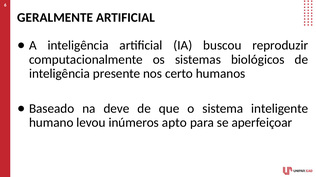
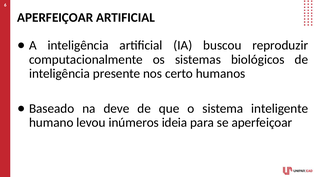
GERALMENTE: GERALMENTE -> APERFEIÇOAR (55, 18)
apto: apto -> ideia (175, 123)
